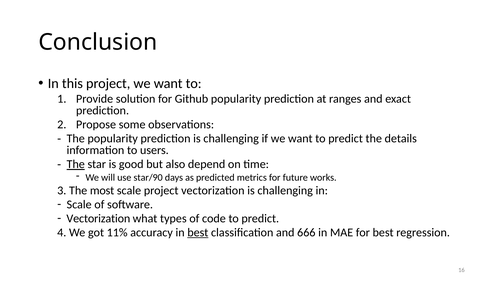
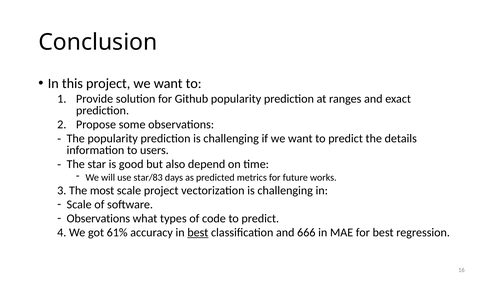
The underline: present -> none (76, 164)
star/90: star/90 -> star/83 (148, 177)
Vectorization: Vectorization -> Observations (98, 218)
11%: 11% -> 61% (117, 232)
